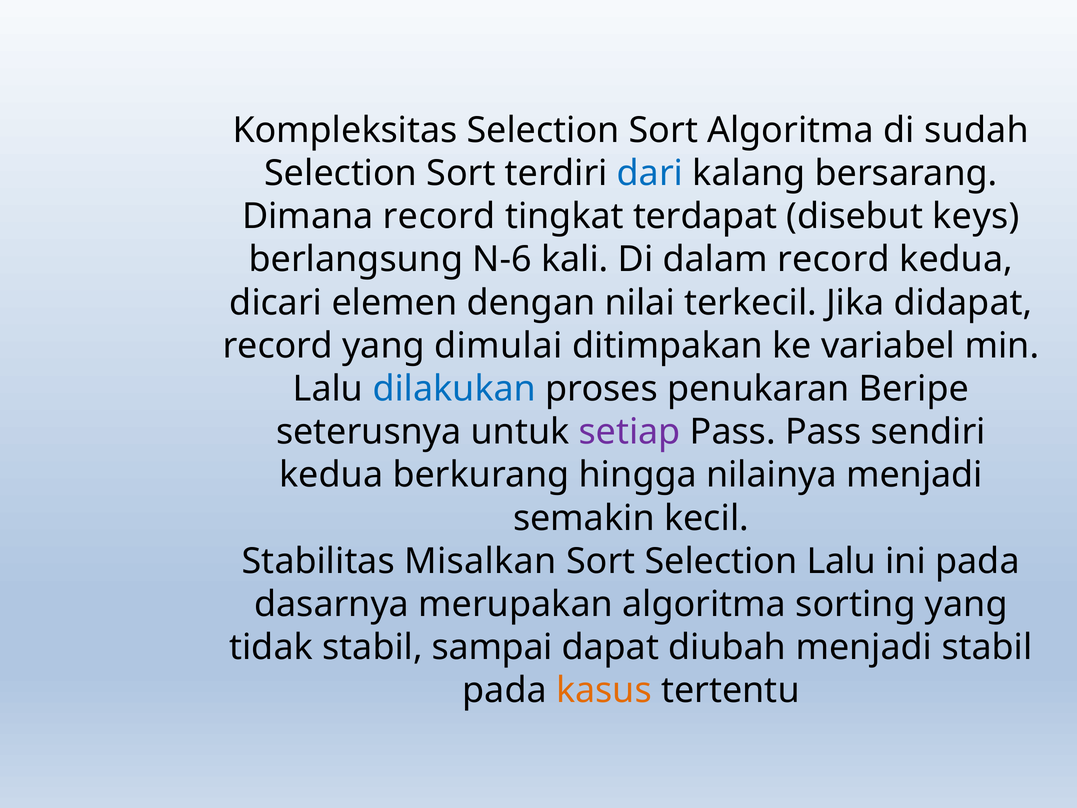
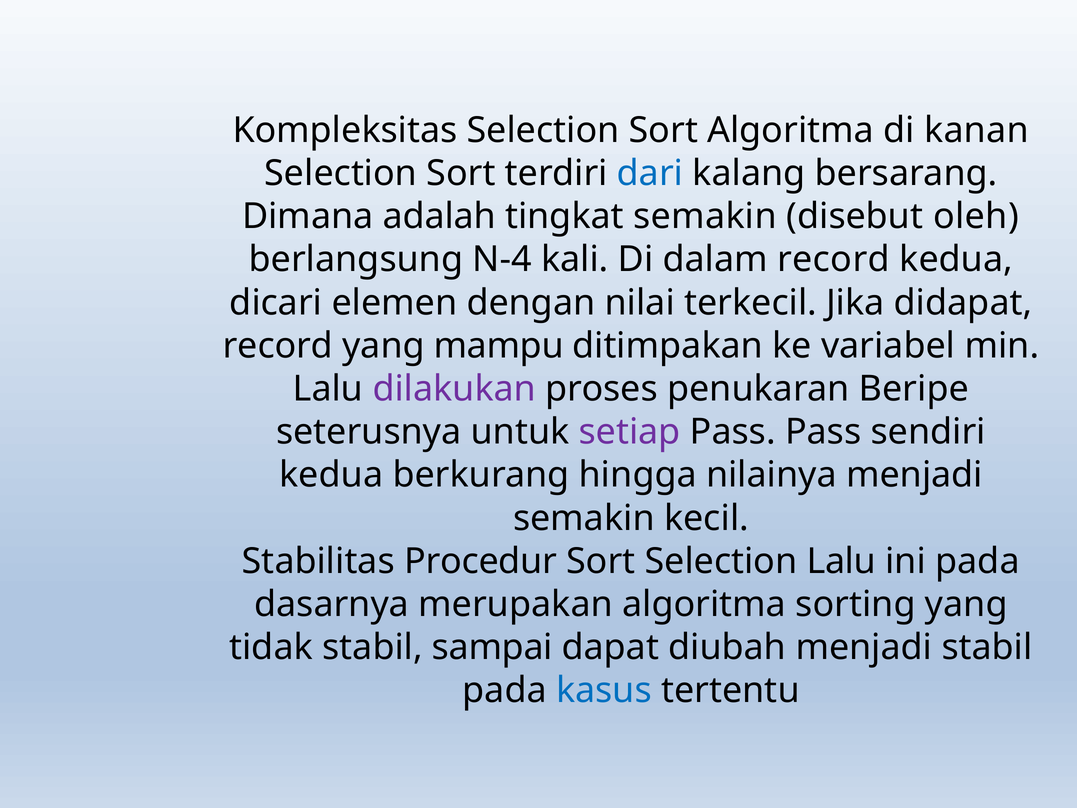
sudah: sudah -> kanan (977, 130)
Dimana record: record -> adalah (439, 216)
tingkat terdapat: terdapat -> semakin (705, 216)
keys: keys -> oleh (976, 216)
N-6: N-6 -> N-4 (502, 260)
dimulai: dimulai -> mampu (499, 346)
dilakukan colour: blue -> purple (454, 389)
Misalkan: Misalkan -> Procedur (481, 561)
kasus colour: orange -> blue (604, 690)
